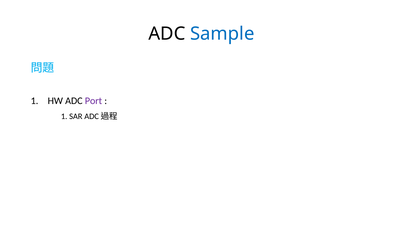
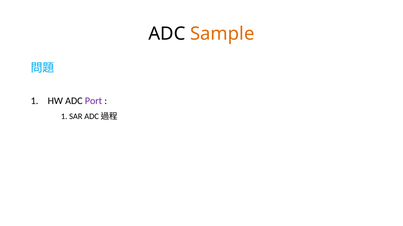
Sample colour: blue -> orange (222, 34)
